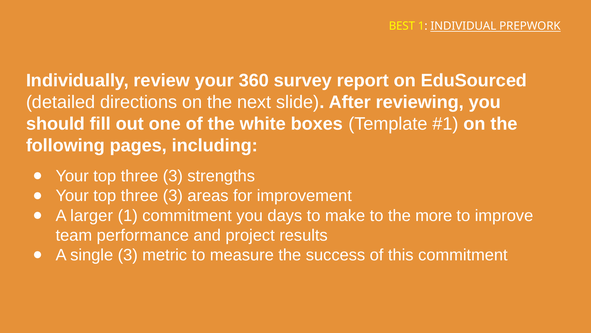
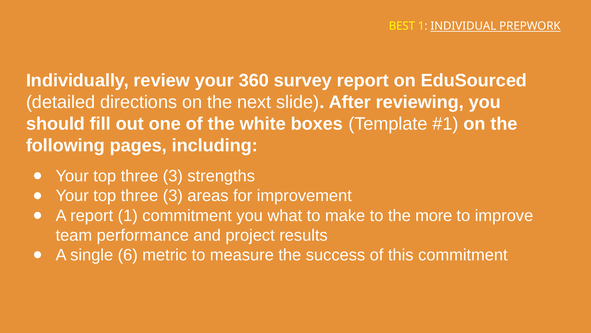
A larger: larger -> report (92, 215)
days: days -> what (285, 215)
single 3: 3 -> 6 (128, 255)
